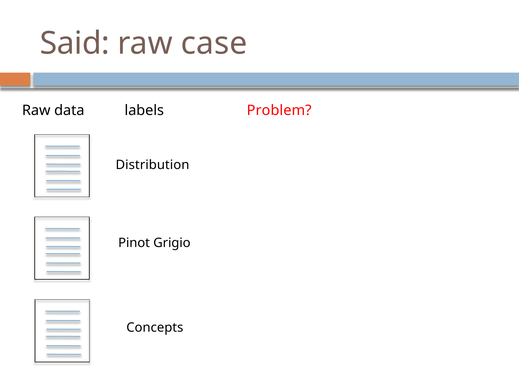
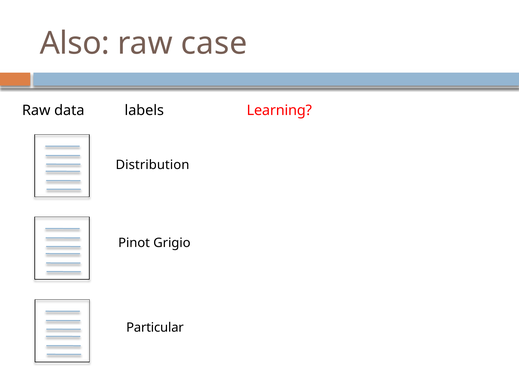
Said: Said -> Also (75, 43)
Problem: Problem -> Learning (279, 110)
Concepts: Concepts -> Particular (155, 328)
